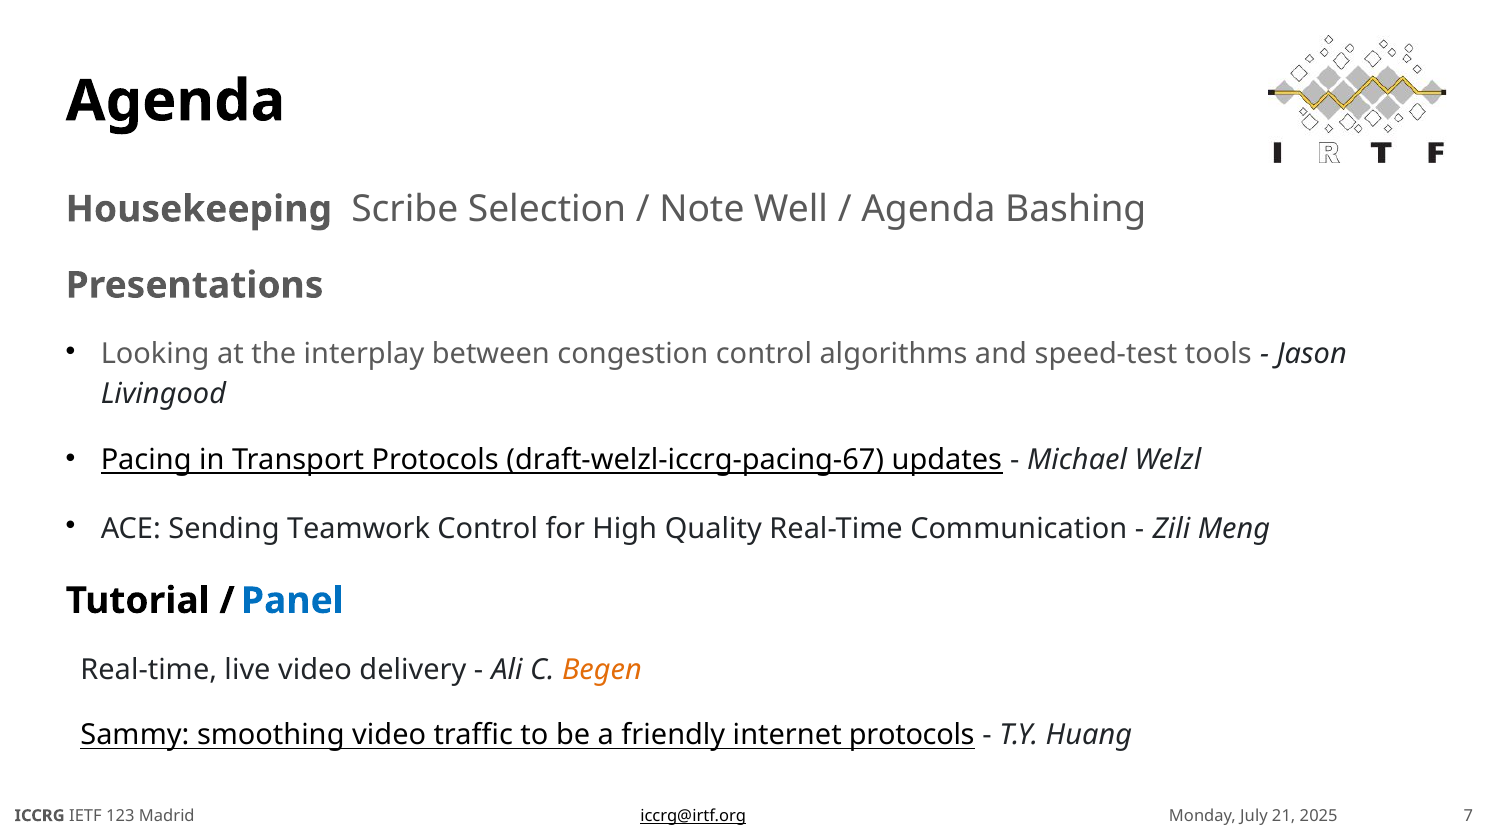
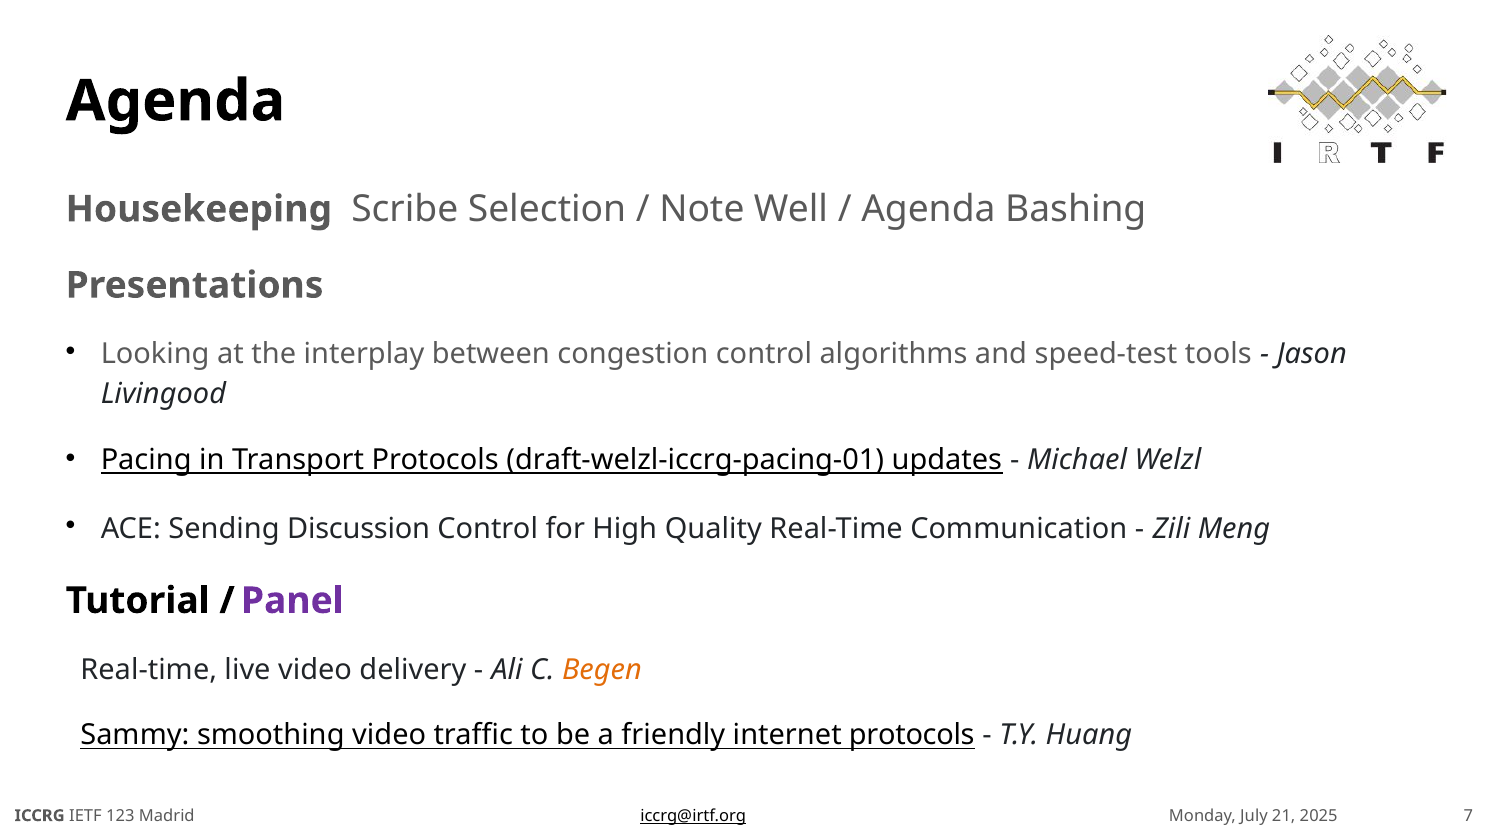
draft-welzl-iccrg-pacing-67: draft-welzl-iccrg-pacing-67 -> draft-welzl-iccrg-pacing-01 (695, 460)
Teamwork: Teamwork -> Discussion (359, 529)
Panel colour: blue -> purple (292, 601)
